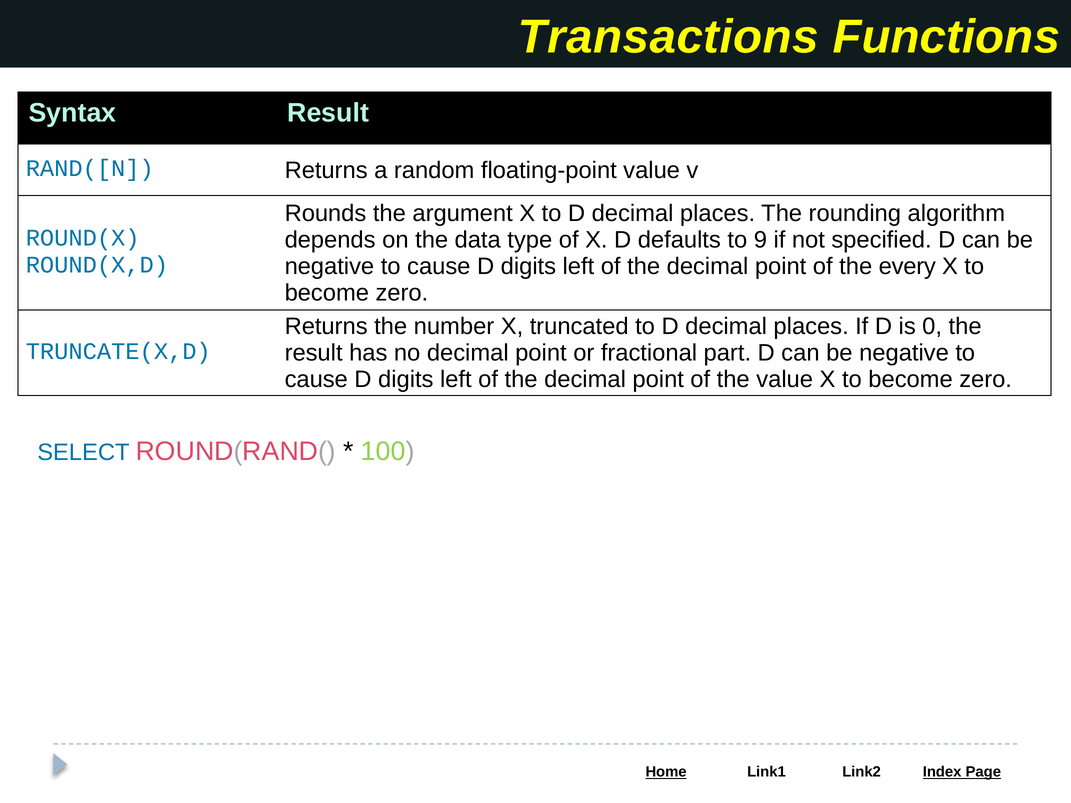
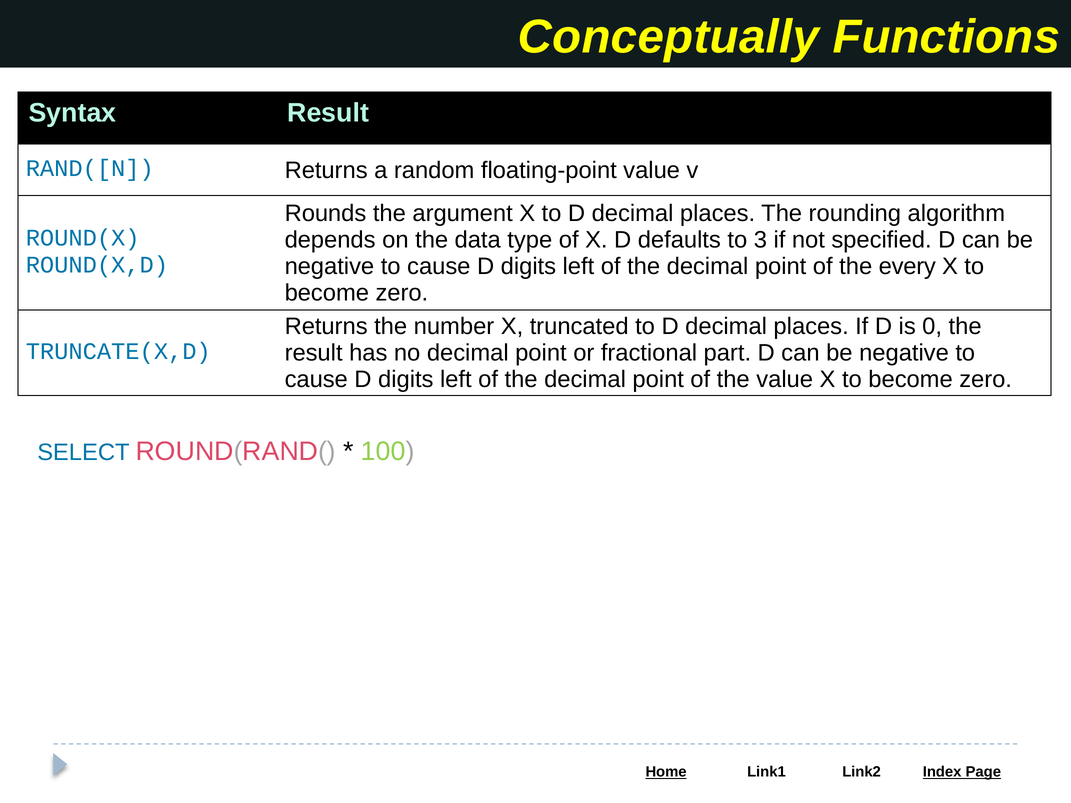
Transactions: Transactions -> Conceptually (668, 37)
9: 9 -> 3 (760, 240)
